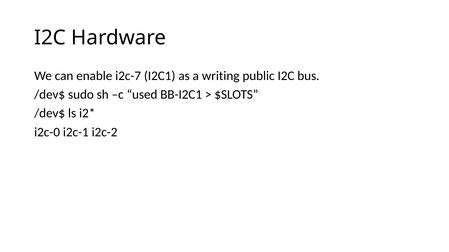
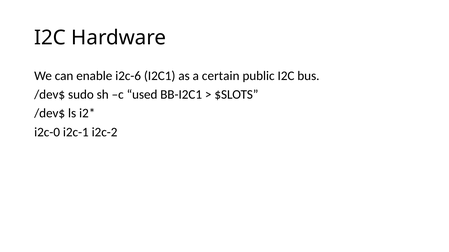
i2c-7: i2c-7 -> i2c-6 (128, 76)
writing: writing -> certain (221, 76)
